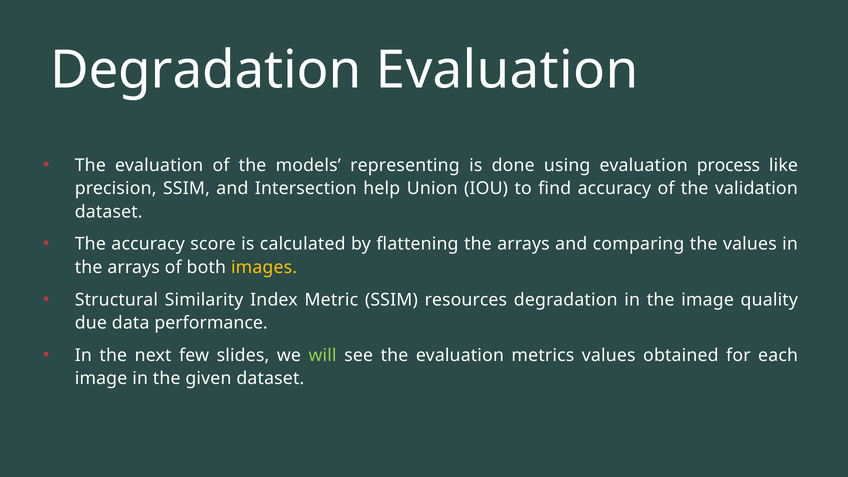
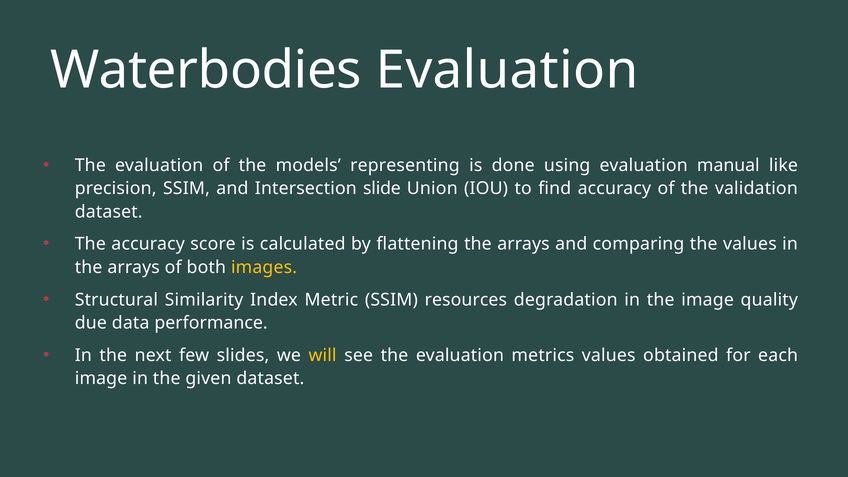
Degradation: Degradation -> Waterbodies (206, 70)
process: process -> manual (728, 165)
help: help -> slide (382, 189)
will colour: light green -> yellow (323, 355)
